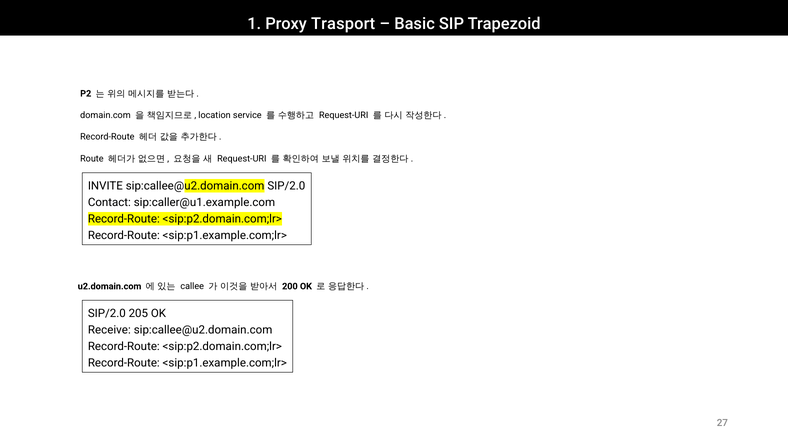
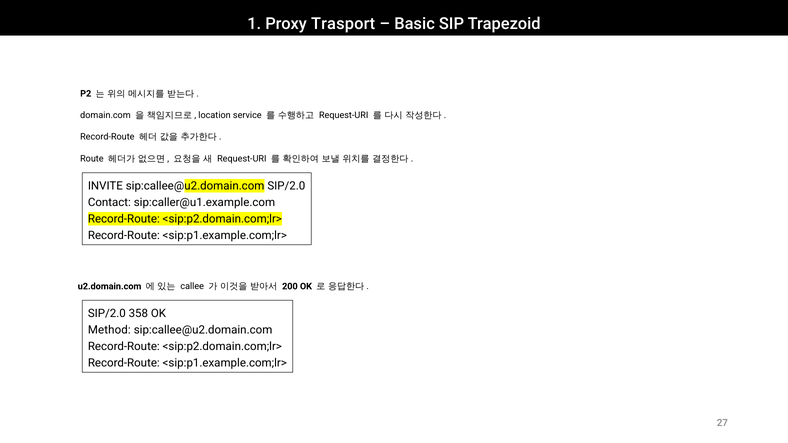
205: 205 -> 358 (138, 314)
Receive: Receive -> Method (109, 330)
